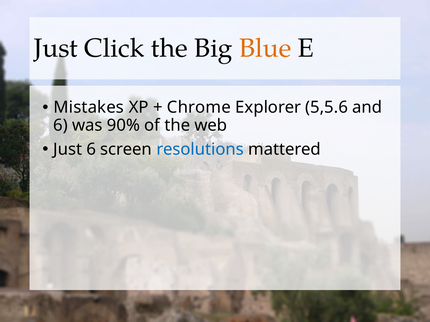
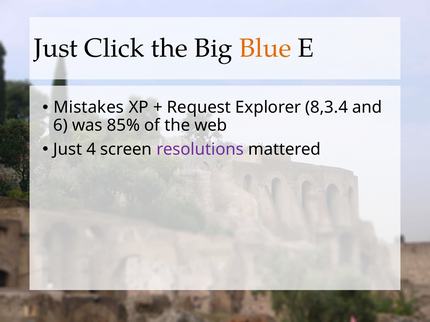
Chrome: Chrome -> Request (199, 108)
5,5.6: 5,5.6 -> 8,3.4 (327, 108)
90%: 90% -> 85% (123, 126)
Just 6: 6 -> 4 (91, 150)
resolutions colour: blue -> purple (200, 150)
